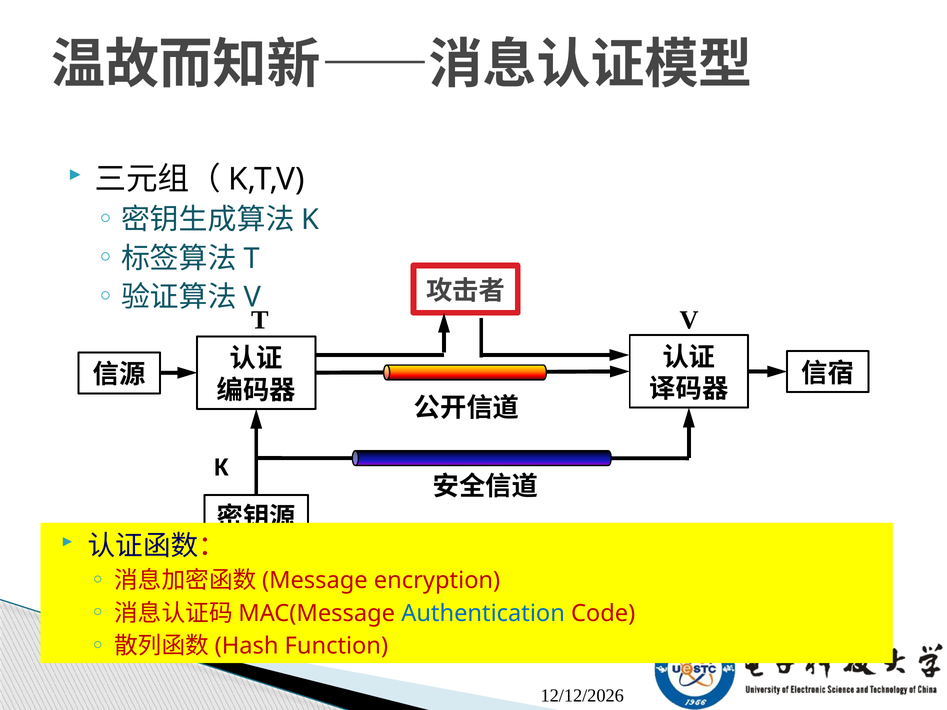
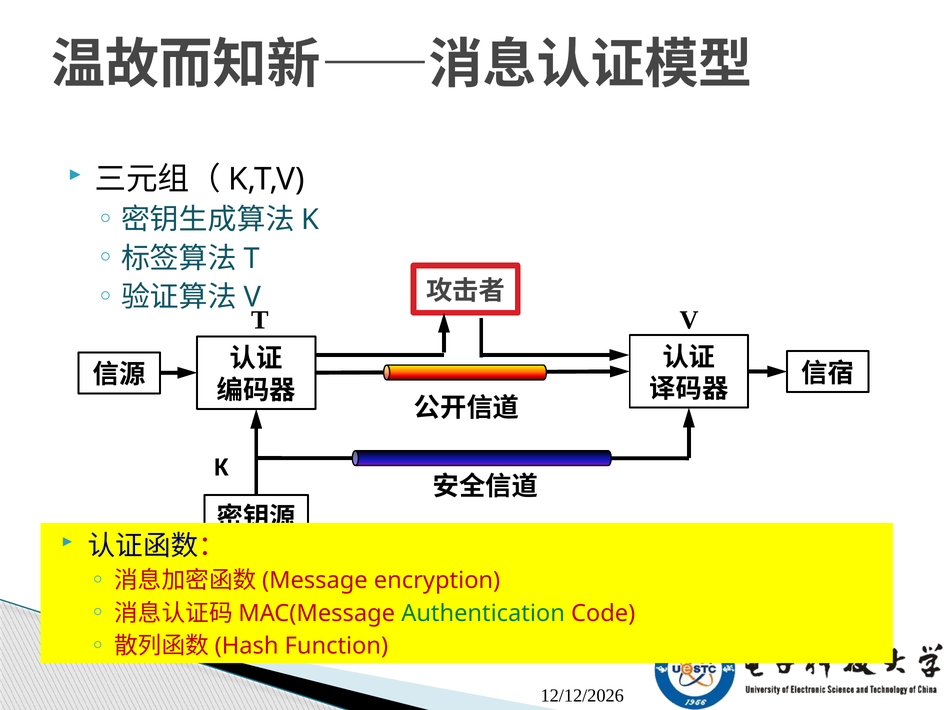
Authentication colour: blue -> green (483, 614)
